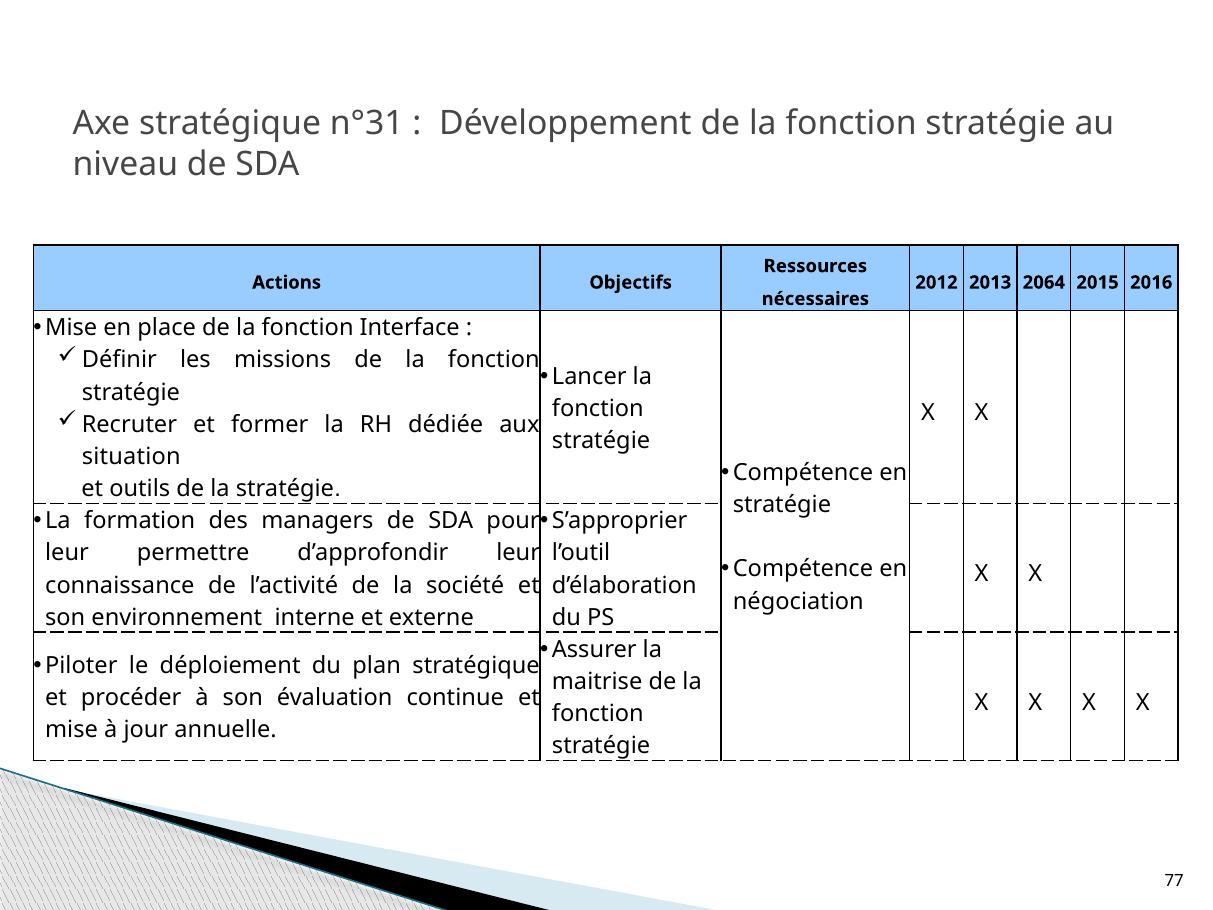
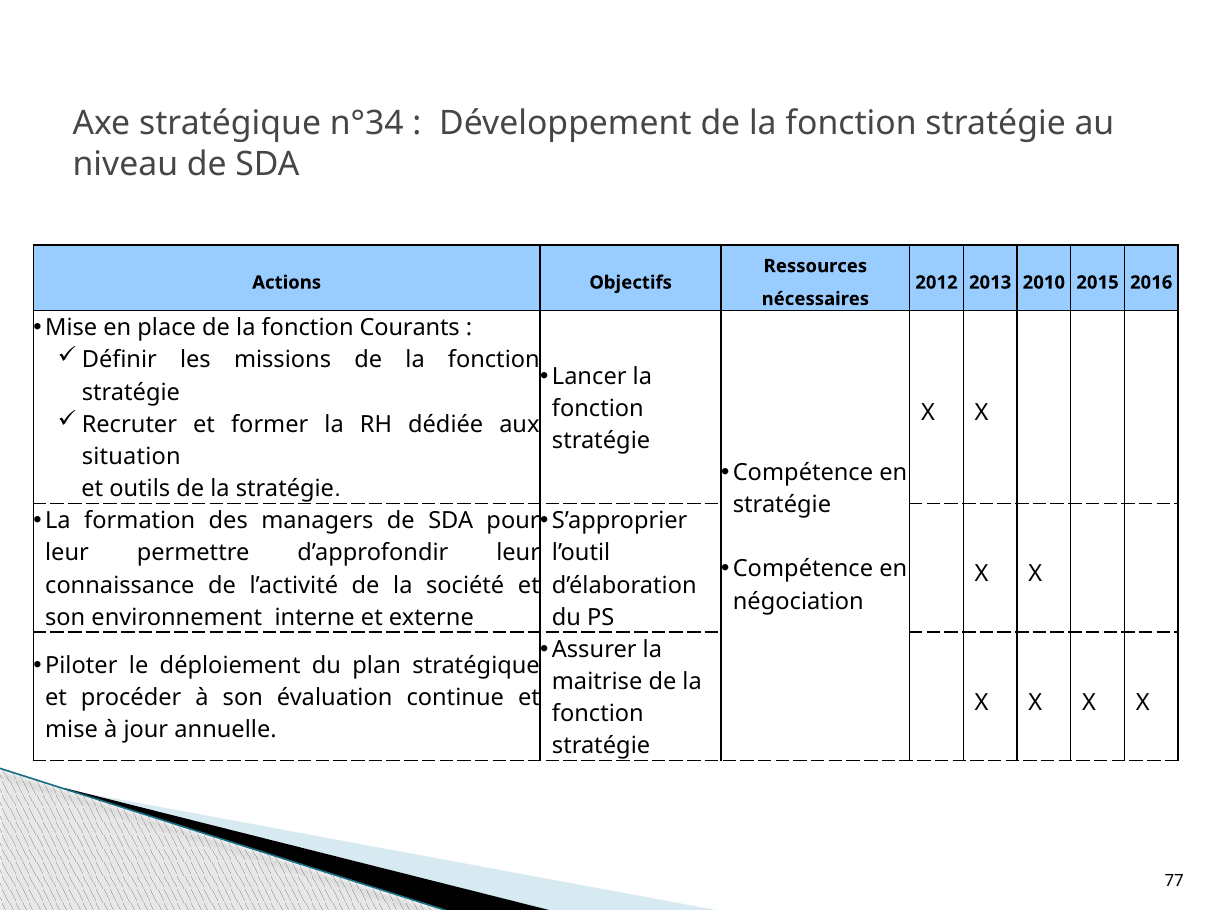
n°31: n°31 -> n°34 (367, 124)
2064: 2064 -> 2010 (1044, 282)
Interface: Interface -> Courants (410, 328)
